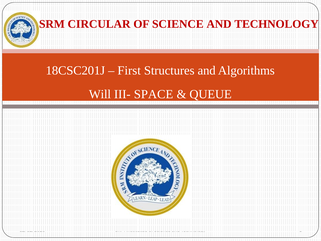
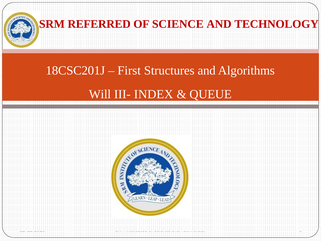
CIRCULAR: CIRCULAR -> REFERRED (99, 24)
SPACE: SPACE -> INDEX (154, 94)
